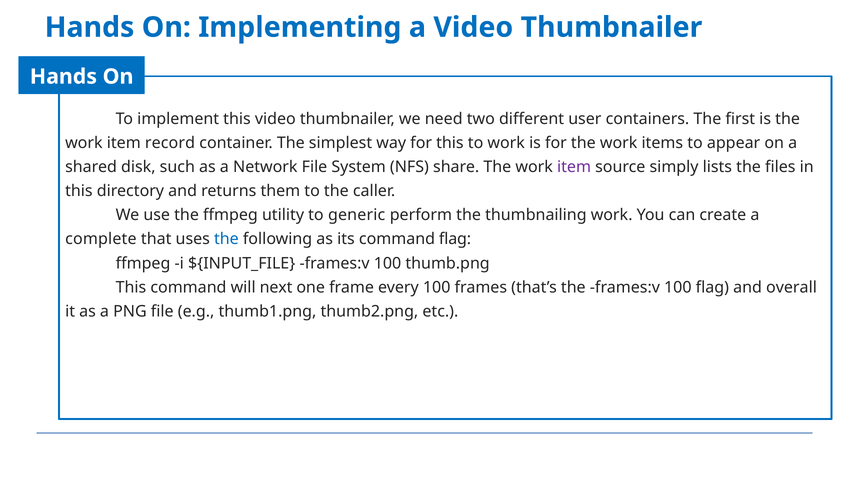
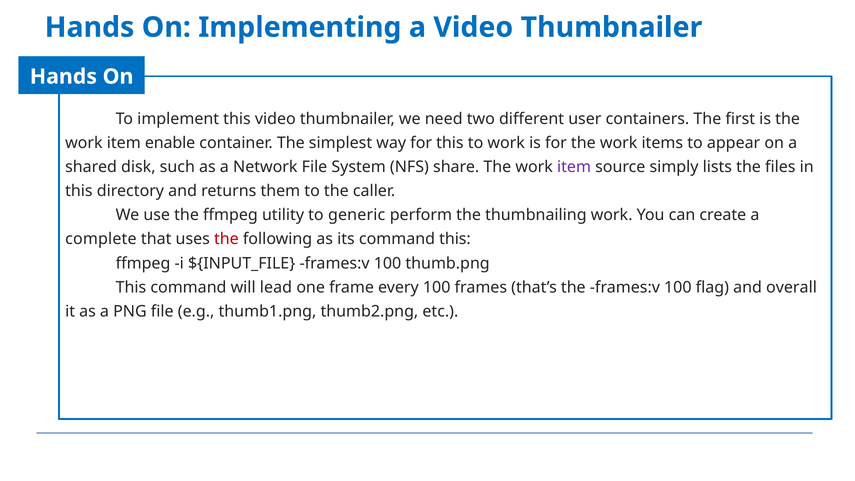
record: record -> enable (170, 143)
the colour: blue -> red (226, 239)
command flag: flag -> this (455, 239)
next: next -> lead (276, 287)
